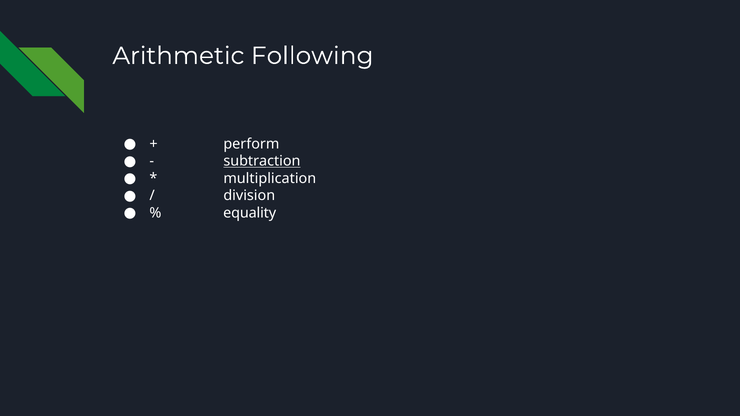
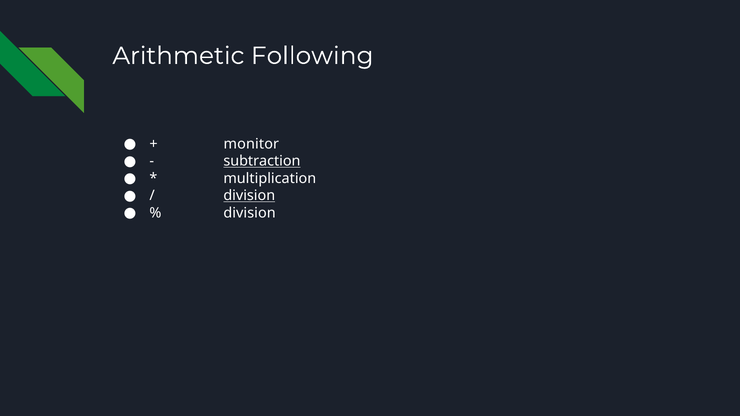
perform: perform -> monitor (251, 144)
division underline: none -> present (249, 196)
equality: equality -> division (250, 213)
